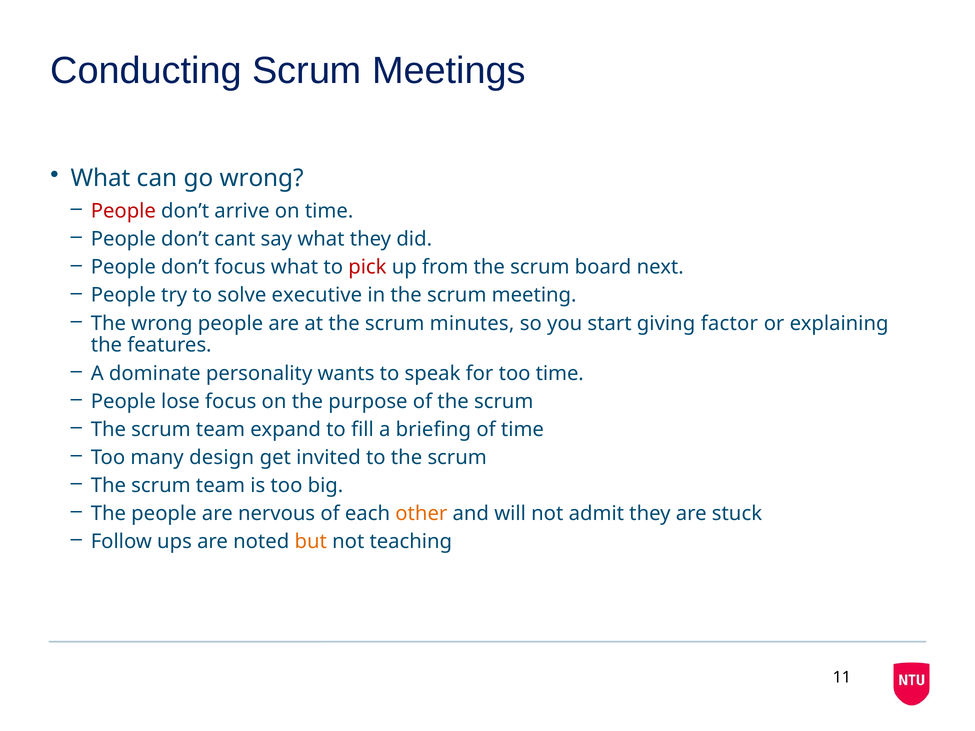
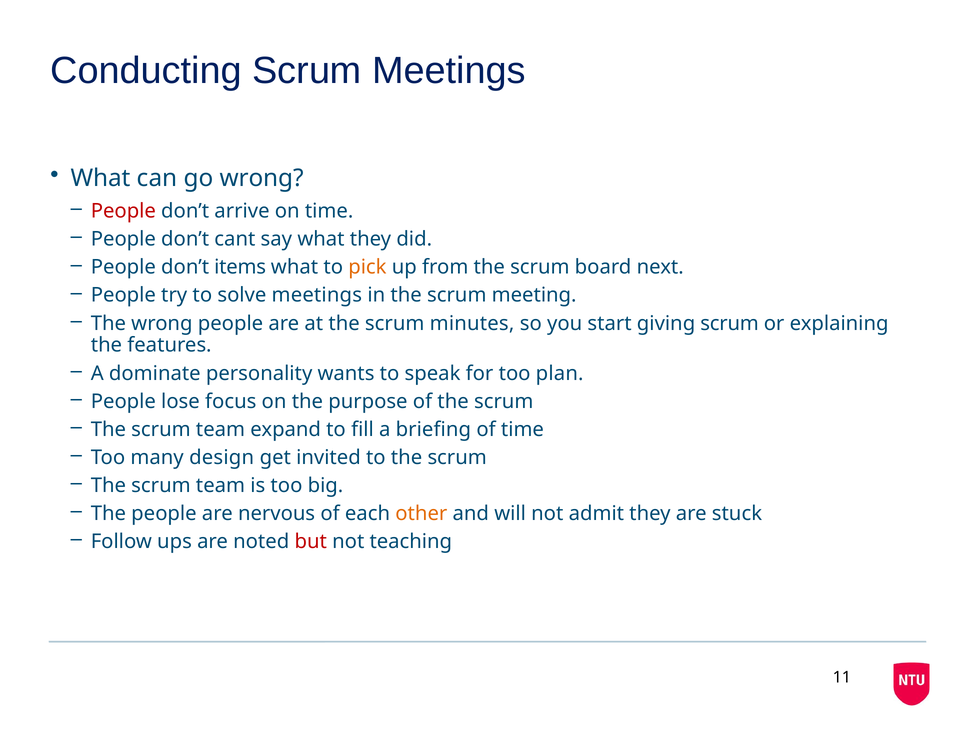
don’t focus: focus -> items (240, 267)
pick colour: red -> orange (367, 267)
solve executive: executive -> meetings (317, 295)
giving factor: factor -> scrum (730, 323)
too time: time -> plan (560, 373)
but colour: orange -> red (311, 542)
